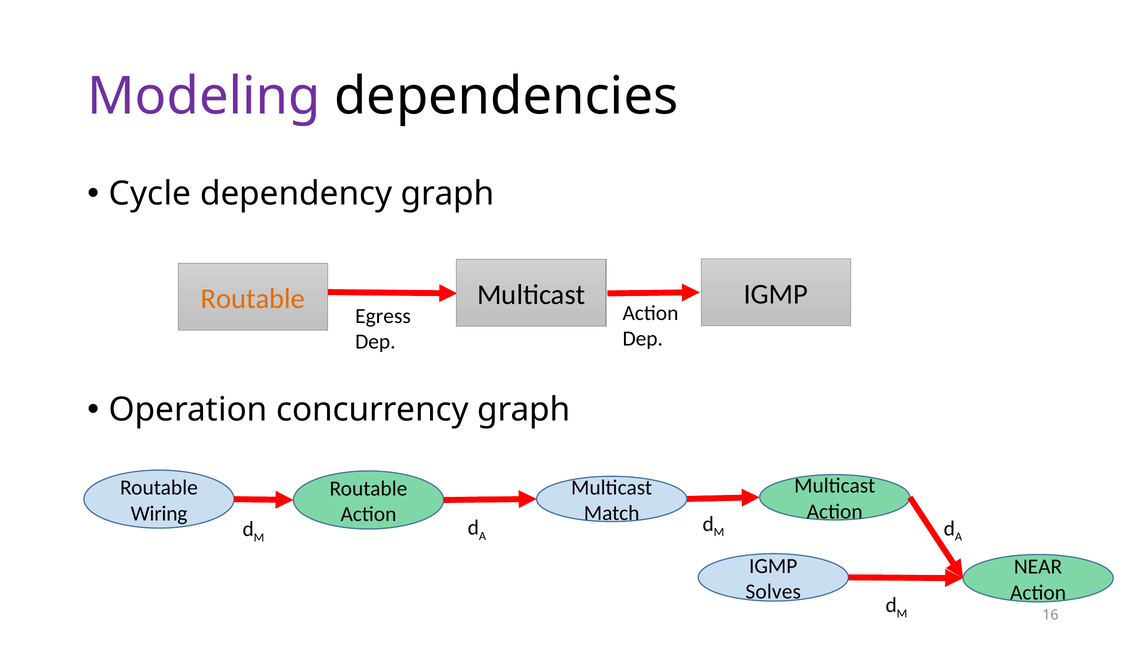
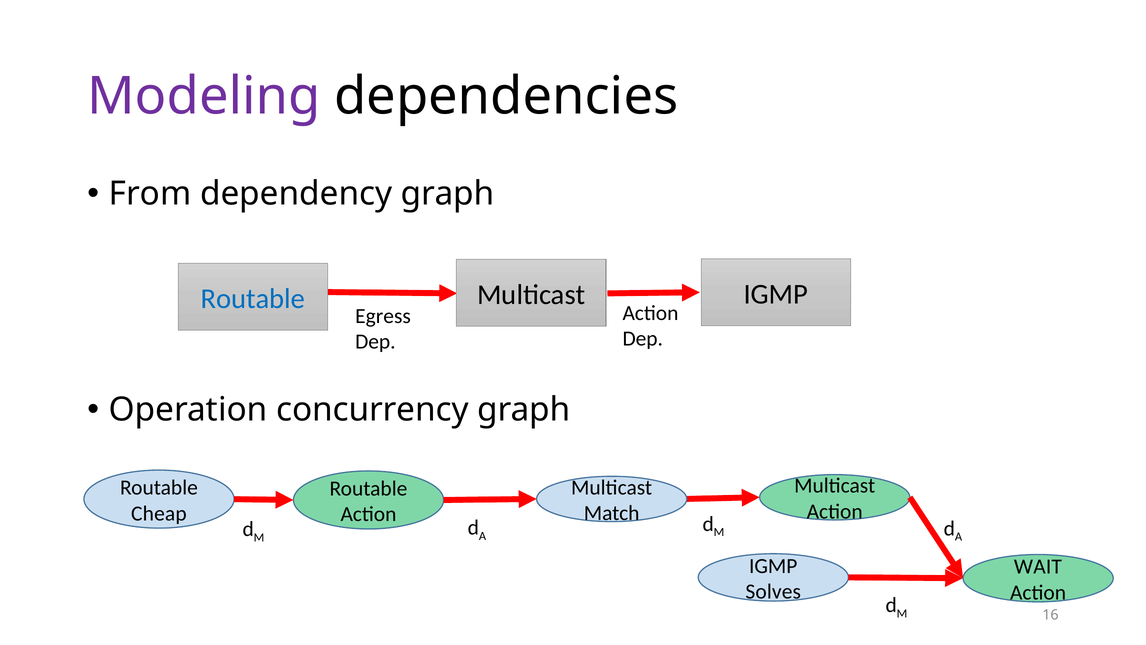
Cycle: Cycle -> From (150, 194)
Routable colour: orange -> blue (253, 299)
Wiring: Wiring -> Cheap (159, 513)
NEAR: NEAR -> WAIT (1038, 566)
